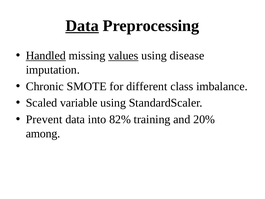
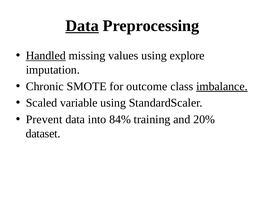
values underline: present -> none (123, 56)
disease: disease -> explore (187, 56)
different: different -> outcome (147, 86)
imbalance underline: none -> present (222, 86)
82%: 82% -> 84% (120, 119)
among: among -> dataset (43, 133)
